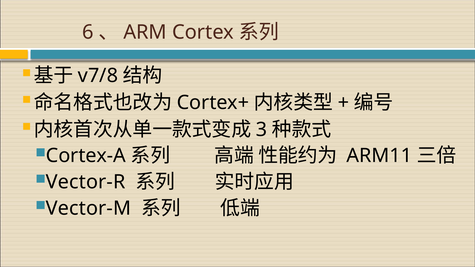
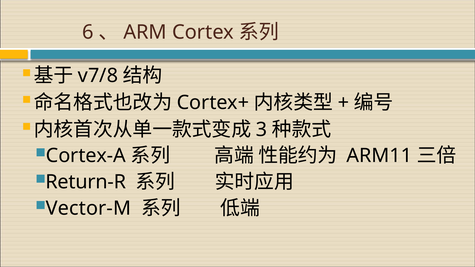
Vector-R: Vector-R -> Return-R (86, 182)
